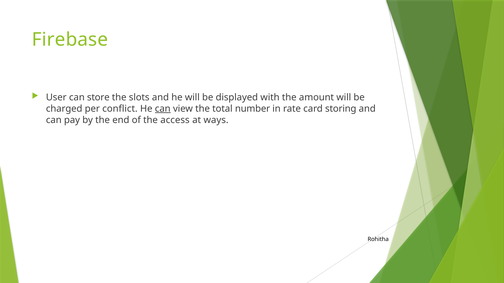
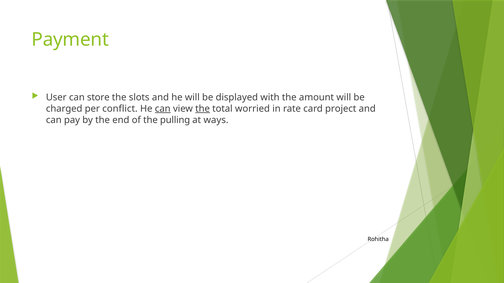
Firebase: Firebase -> Payment (70, 40)
the underline: none -> present (203, 109)
number: number -> worried (252, 109)
storing: storing -> project (341, 109)
access: access -> pulling (175, 120)
